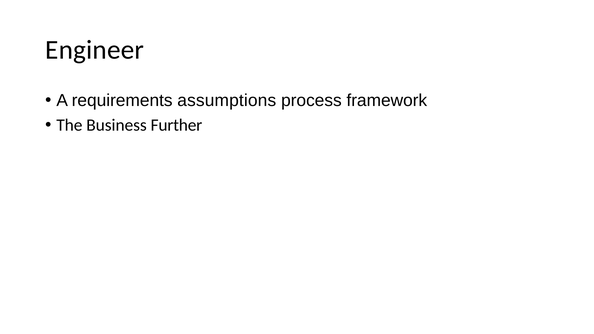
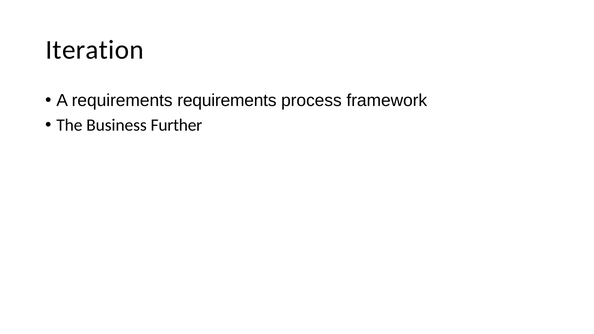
Engineer: Engineer -> Iteration (95, 50)
requirements assumptions: assumptions -> requirements (227, 100)
